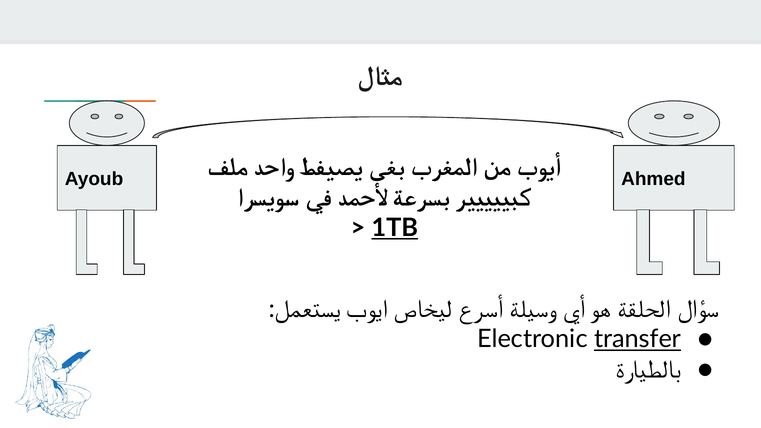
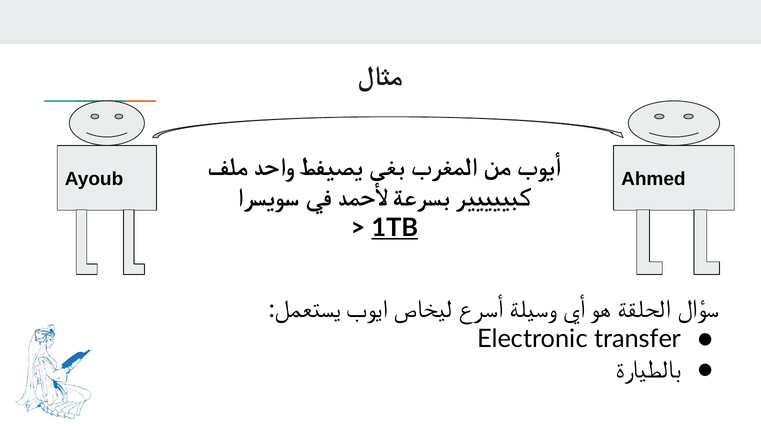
transfer underline: present -> none (638, 339)
